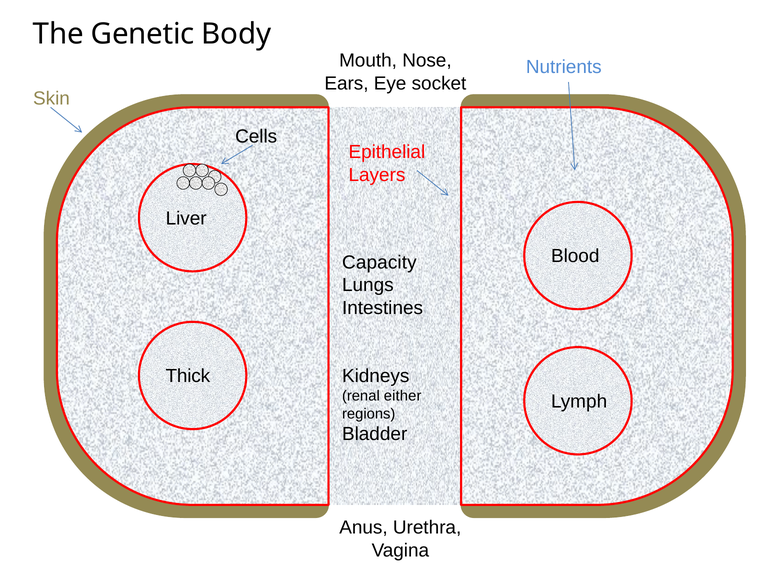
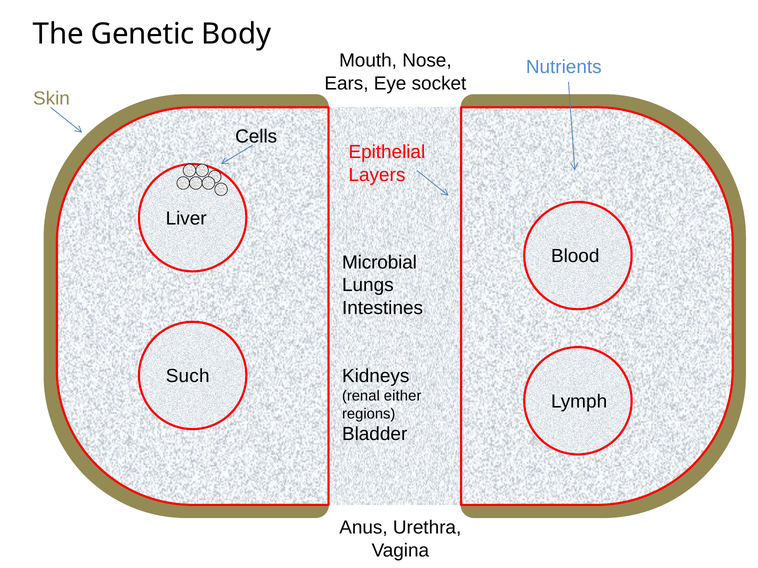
Capacity: Capacity -> Microbial (379, 263)
Thick: Thick -> Such (188, 376)
